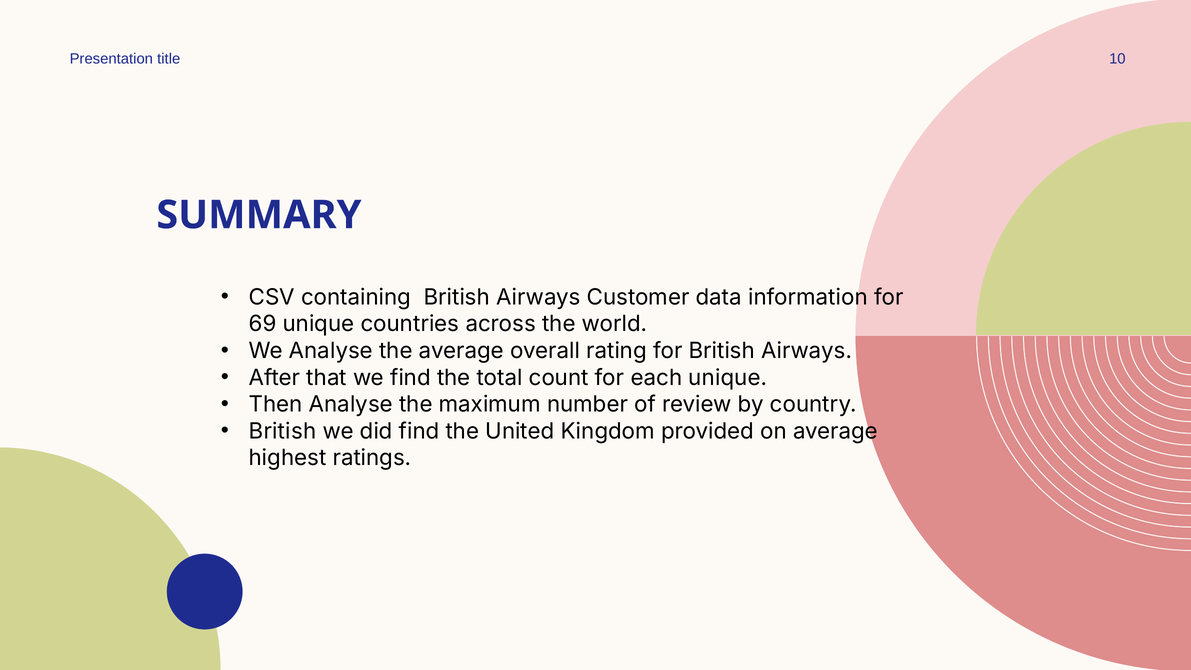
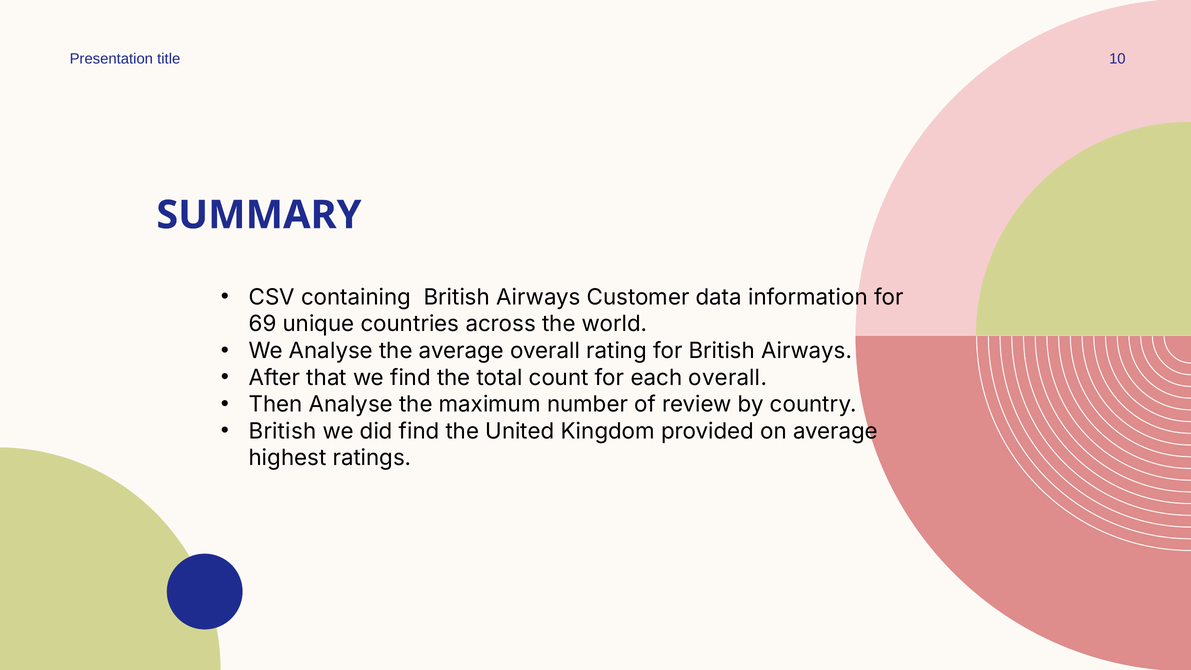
each unique: unique -> overall (728, 378)
